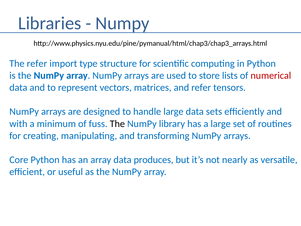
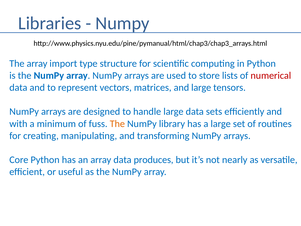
The refer: refer -> array (37, 63)
and refer: refer -> large (201, 87)
The colour: black -> orange (117, 124)
